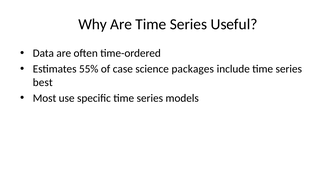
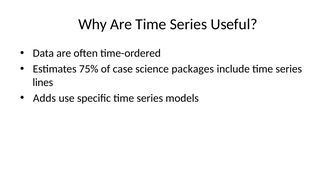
55%: 55% -> 75% (89, 69)
best: best -> lines (43, 82)
Most: Most -> Adds (44, 98)
